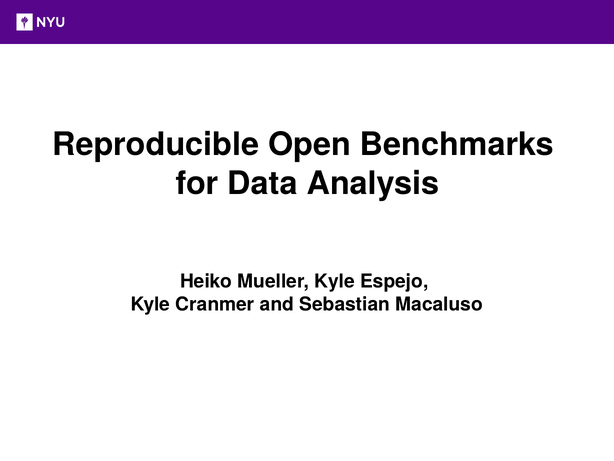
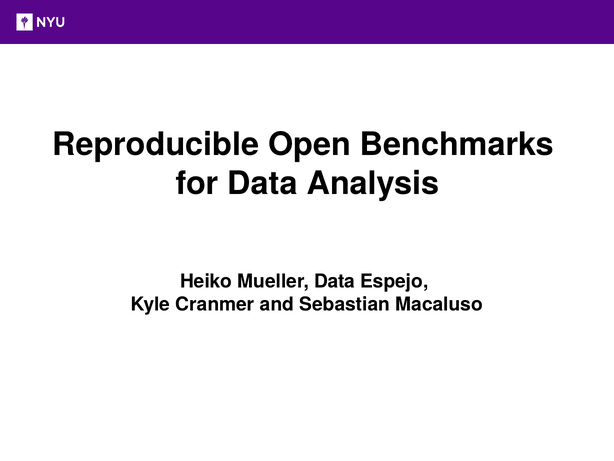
Mueller Kyle: Kyle -> Data (335, 281)
